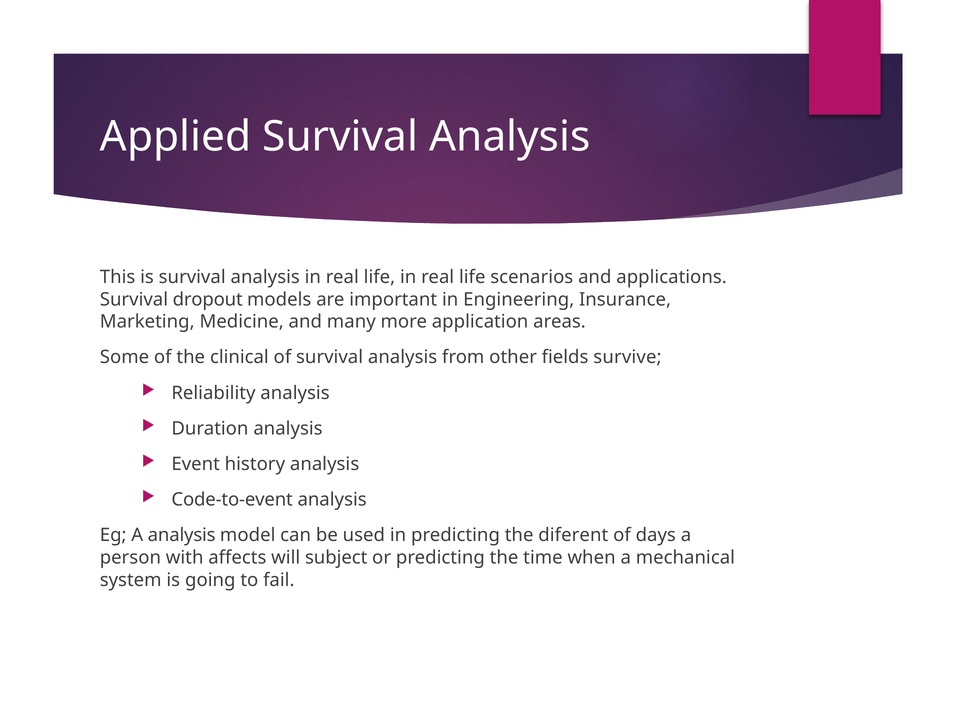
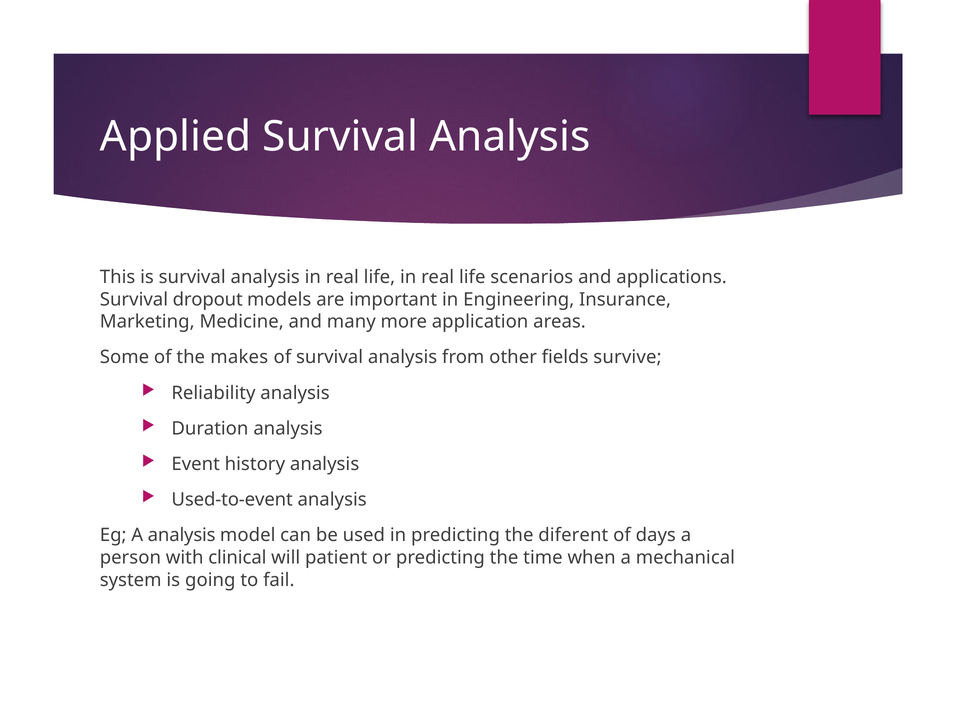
clinical: clinical -> makes (239, 357)
Code-to-event: Code-to-event -> Used-to-event (232, 500)
affects: affects -> clinical (237, 558)
subject: subject -> patient (336, 558)
